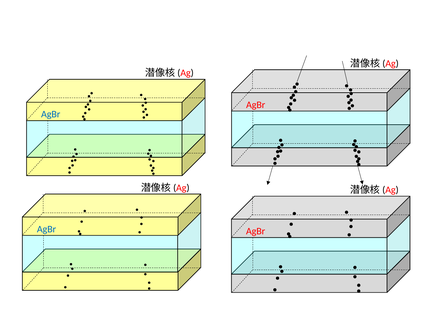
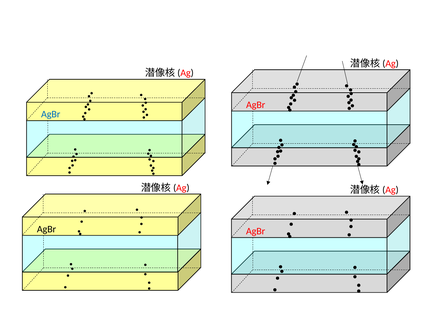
AgBr colour: blue -> black (47, 229)
